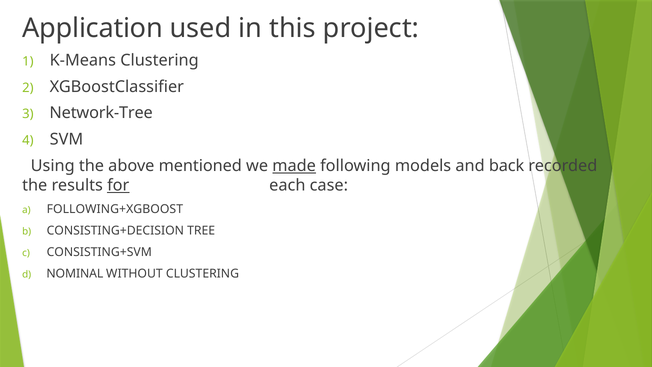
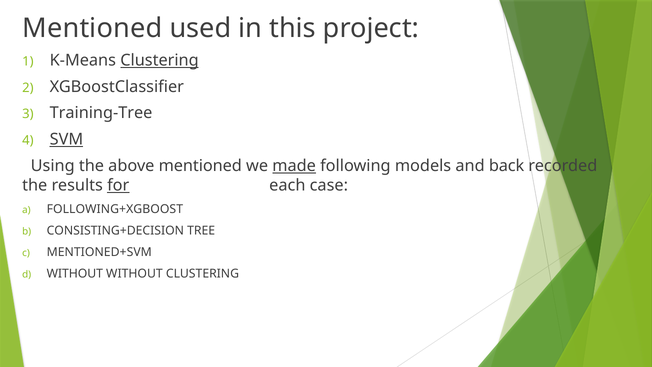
Application: Application -> Mentioned (92, 28)
Clustering underline: none -> present (159, 60)
Network-Tree: Network-Tree -> Training-Tree (101, 113)
SVM underline: none -> present (66, 139)
CONSISTING+SVM: CONSISTING+SVM -> MENTIONED+SVM (99, 252)
NOMINAL: NOMINAL -> WITHOUT (75, 273)
